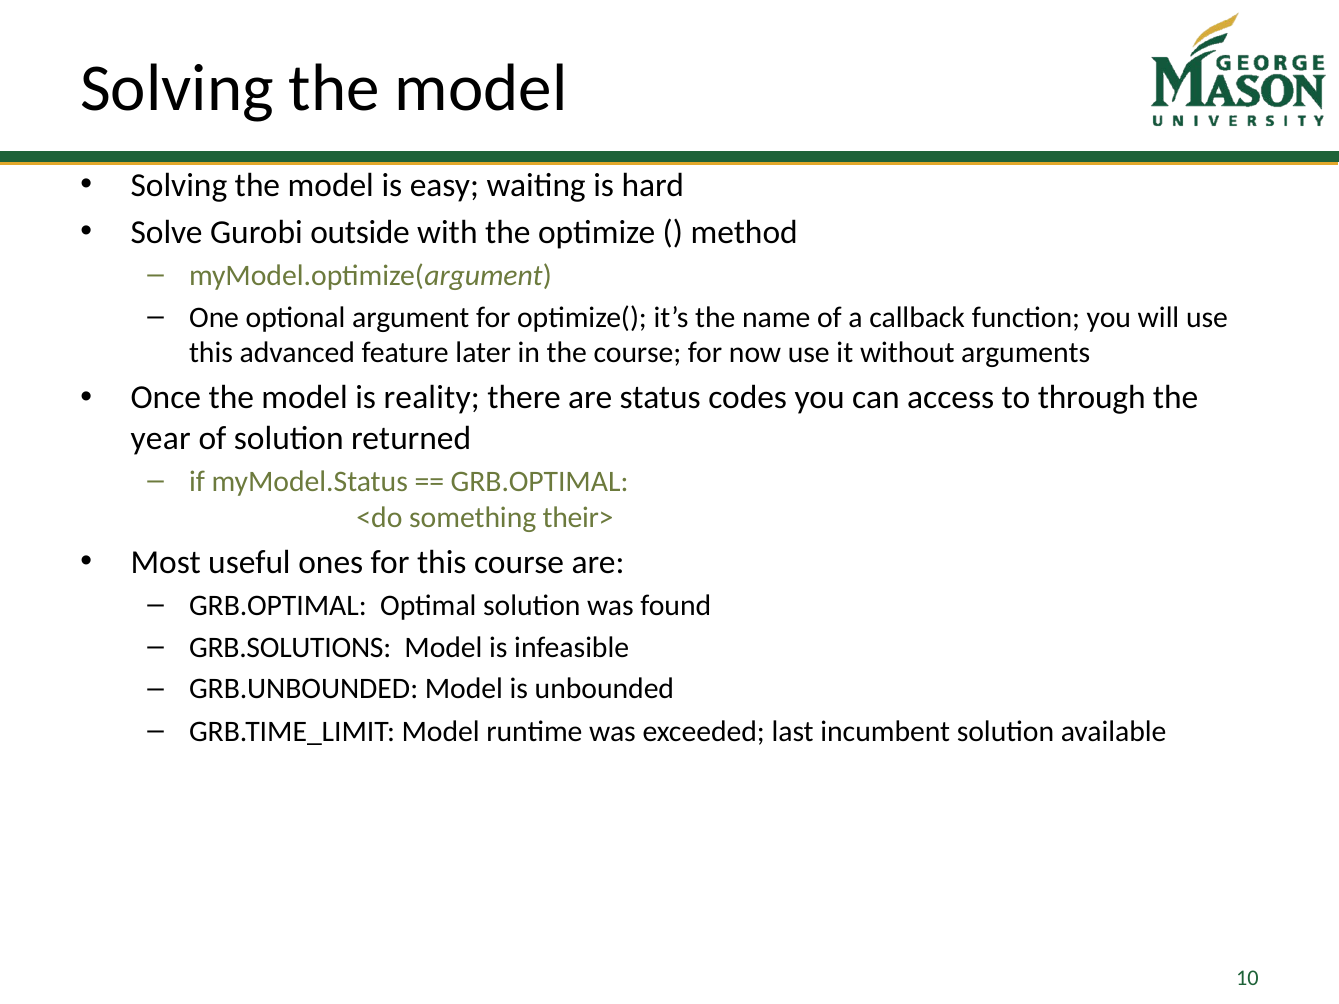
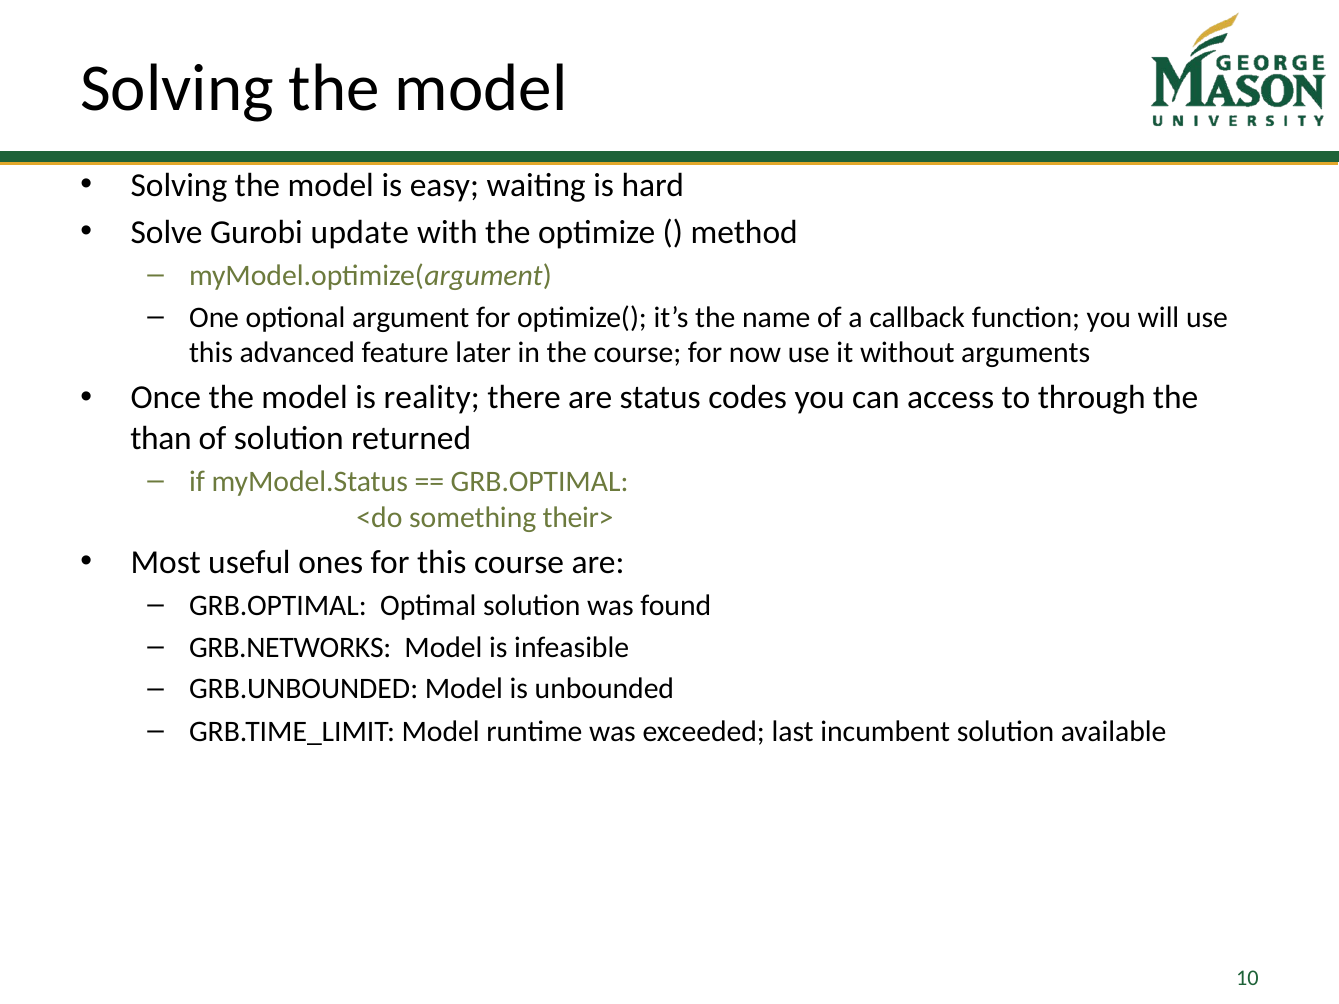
outside: outside -> update (360, 232)
year: year -> than (161, 438)
GRB.SOLUTIONS: GRB.SOLUTIONS -> GRB.NETWORKS (290, 648)
